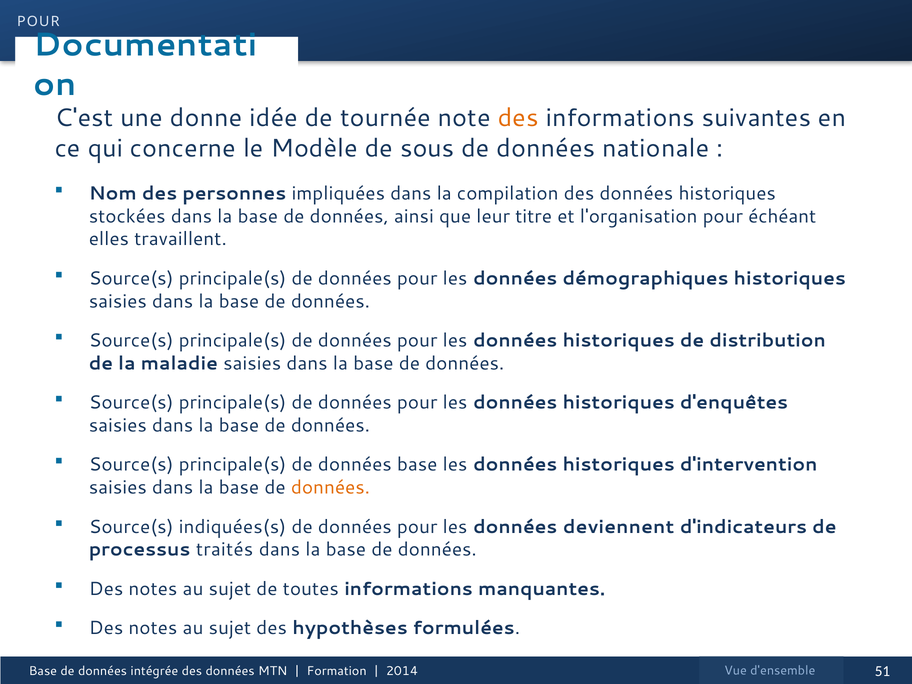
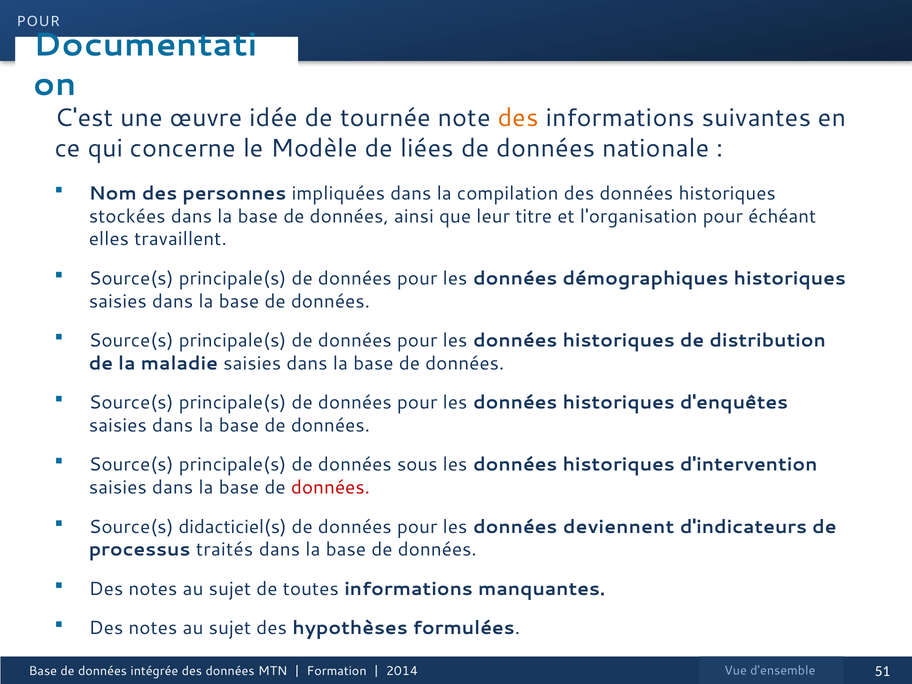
donne: donne -> œuvre (206, 118)
sous: sous -> liées (427, 148)
données base: base -> sous (417, 465)
données colour: orange -> red (330, 488)
indiquées(s: indiquées(s -> didacticiel(s (233, 527)
